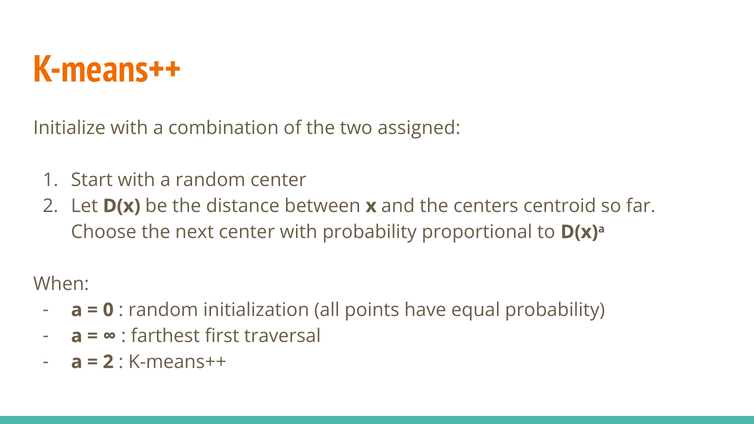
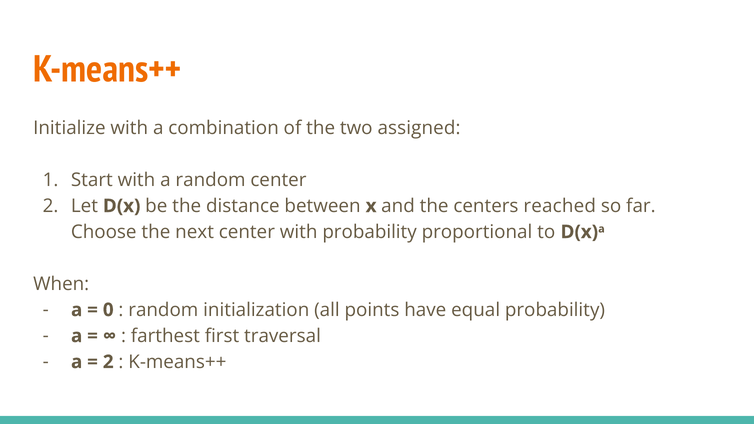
centroid: centroid -> reached (560, 206)
